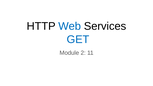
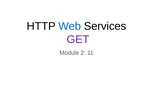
GET colour: blue -> purple (78, 39)
